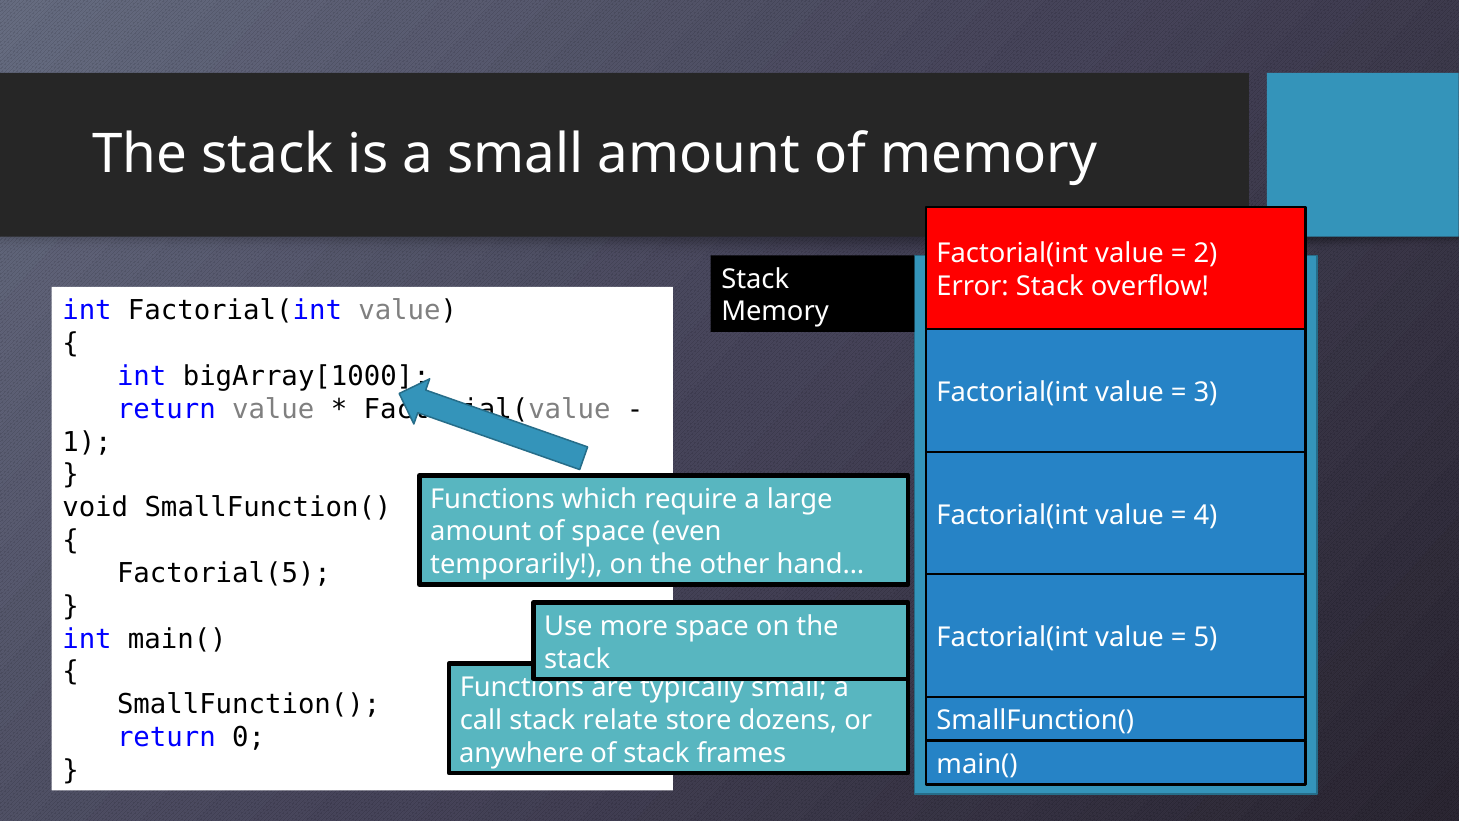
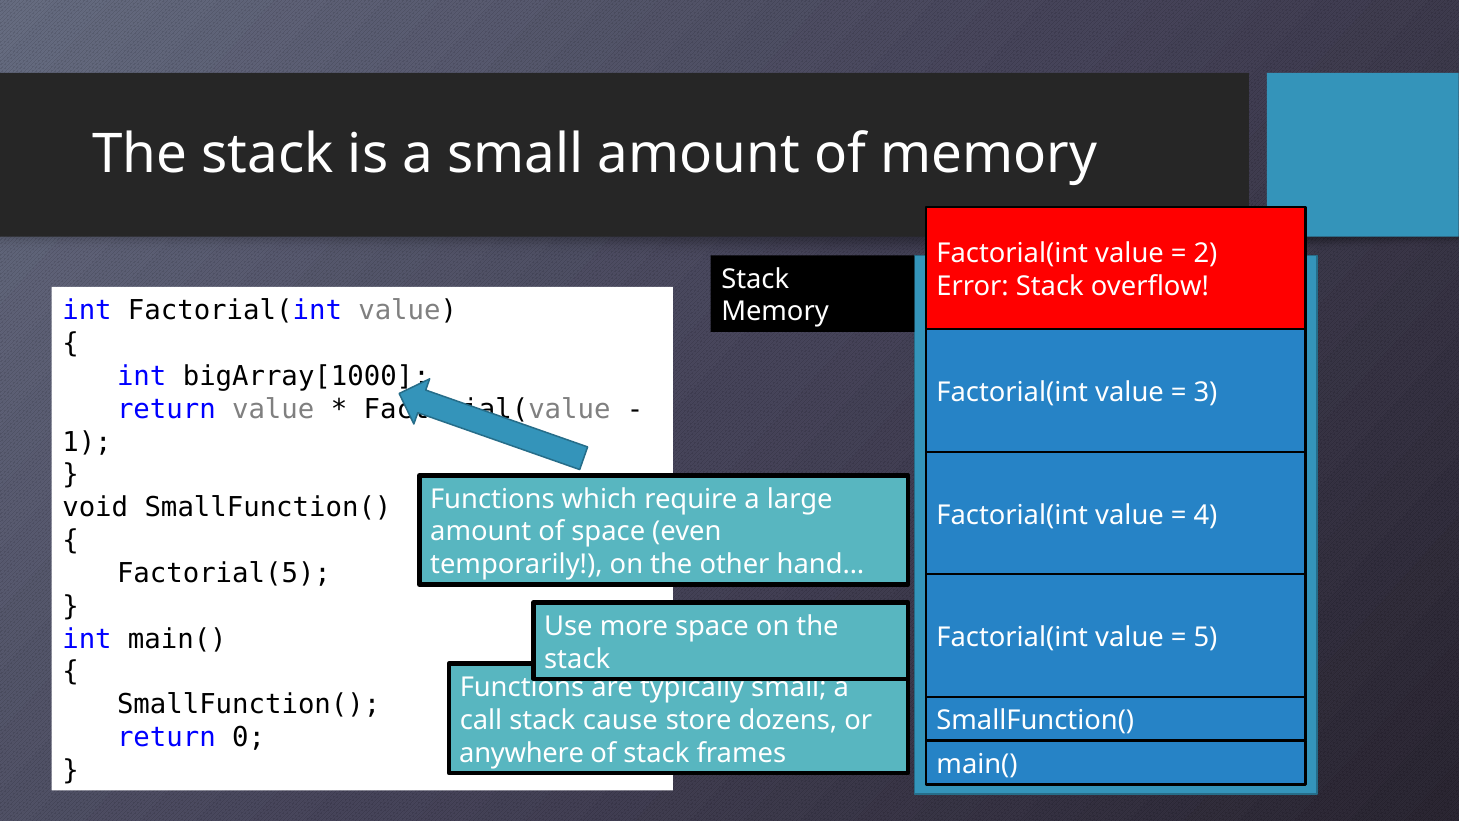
relate: relate -> cause (620, 720)
